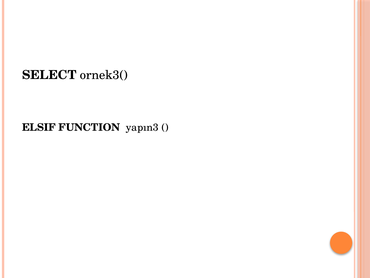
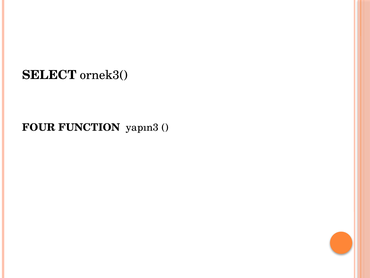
ELSIF: ELSIF -> FOUR (39, 127)
